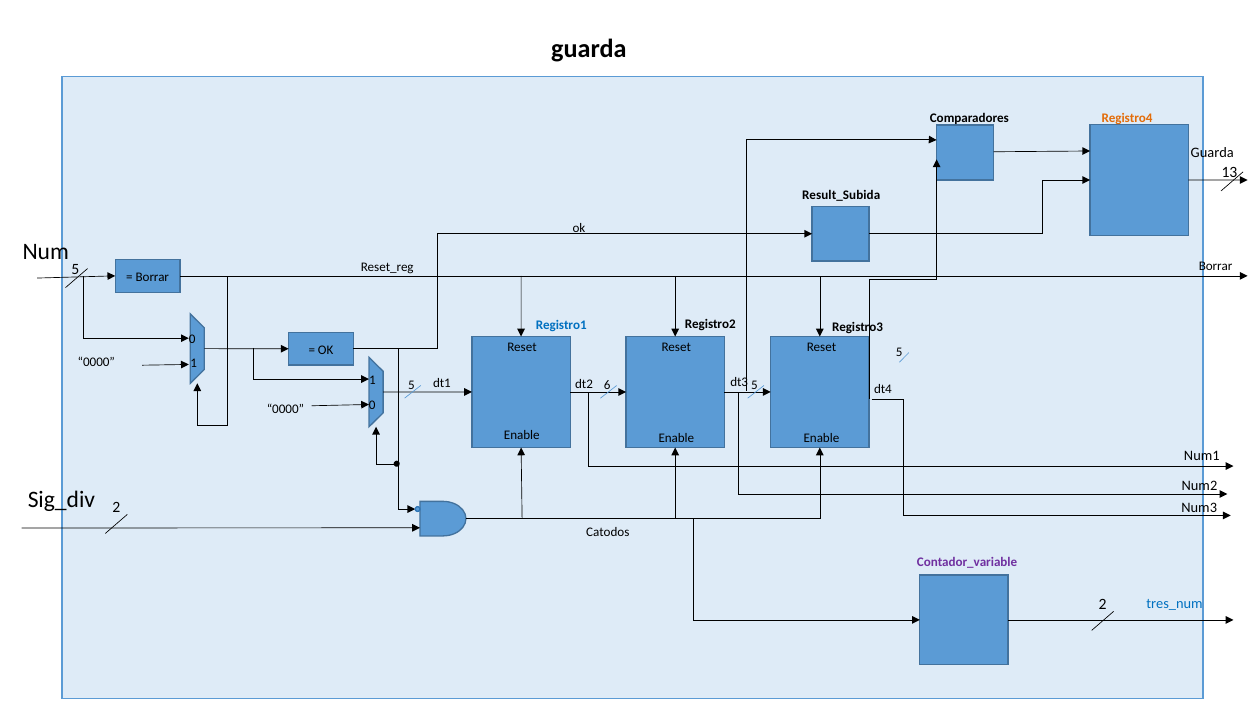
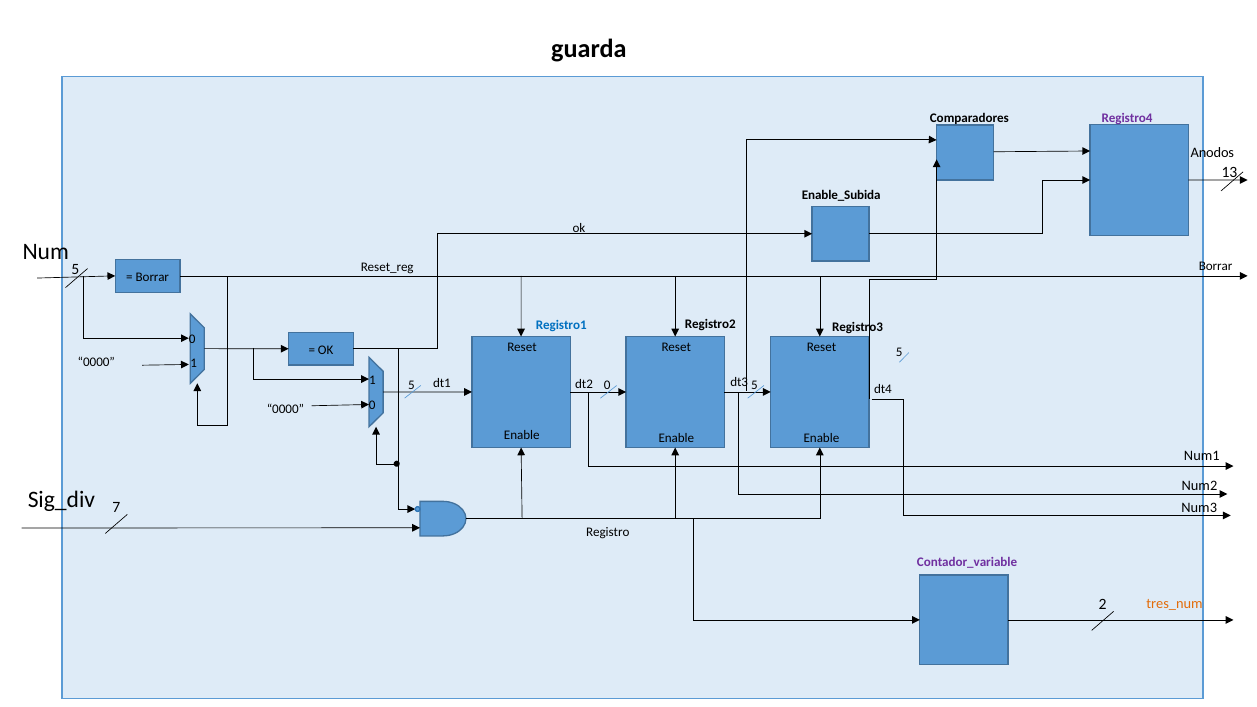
Registro4 colour: orange -> purple (1127, 118)
Guarda: Guarda -> Anodos (1212, 153)
Result_Subida: Result_Subida -> Enable_Subida (841, 195)
5 6: 6 -> 0 (607, 385)
Sig_div 2: 2 -> 7 (116, 508)
Catodos: Catodos -> Registro (608, 532)
tres_num colour: blue -> orange (1175, 604)
